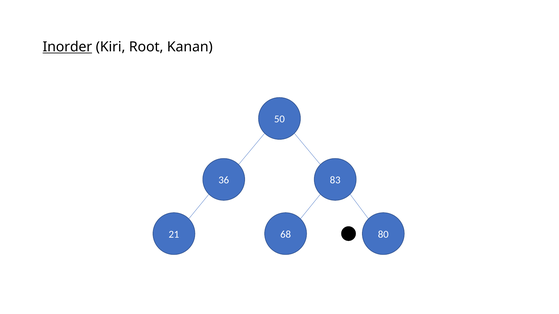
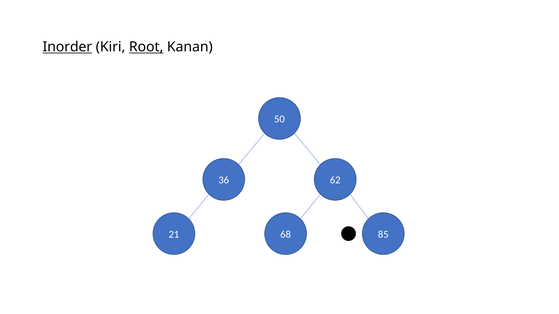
Root underline: none -> present (146, 47)
83: 83 -> 62 (335, 180)
80: 80 -> 85 (383, 235)
